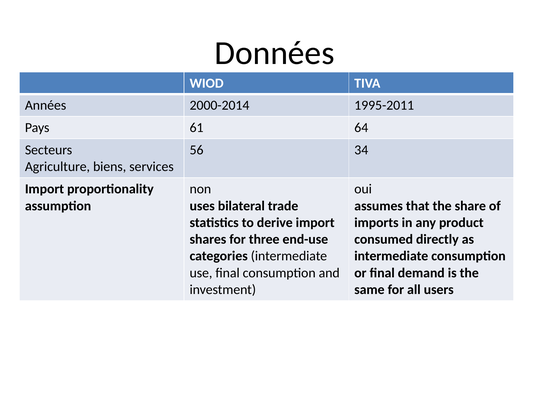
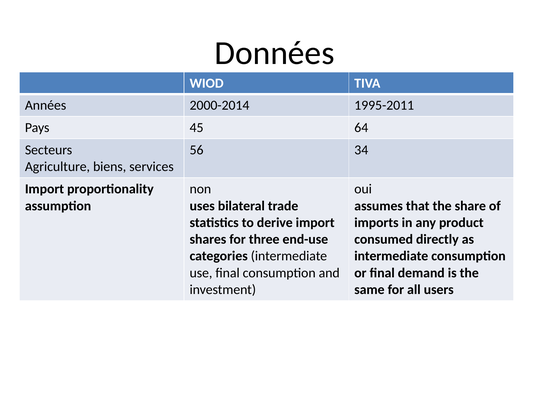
61: 61 -> 45 (197, 128)
